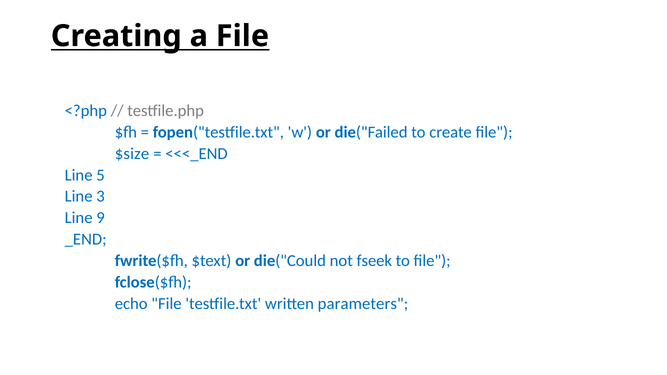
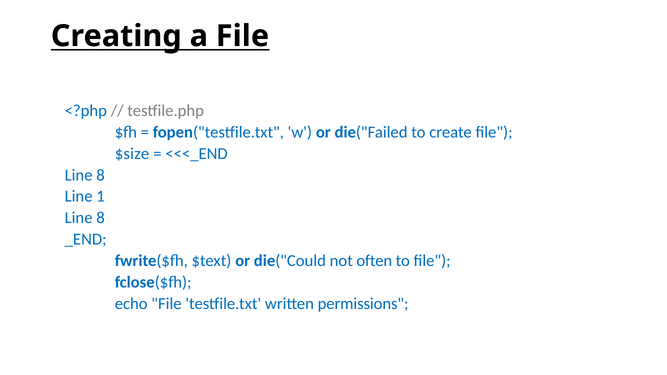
5: 5 -> 8 (101, 175)
3: 3 -> 1 (101, 197)
9: 9 -> 8 (101, 218)
fseek: fseek -> often (374, 261)
parameters: parameters -> permissions (363, 304)
